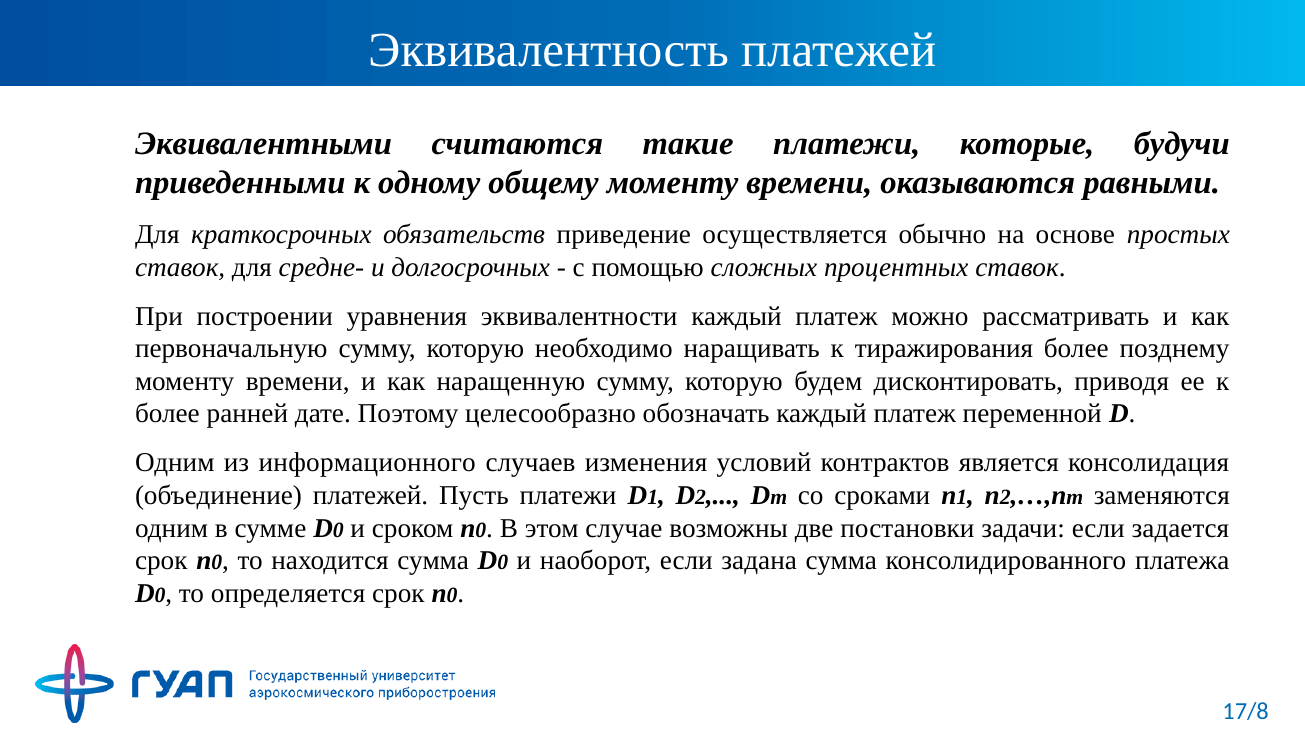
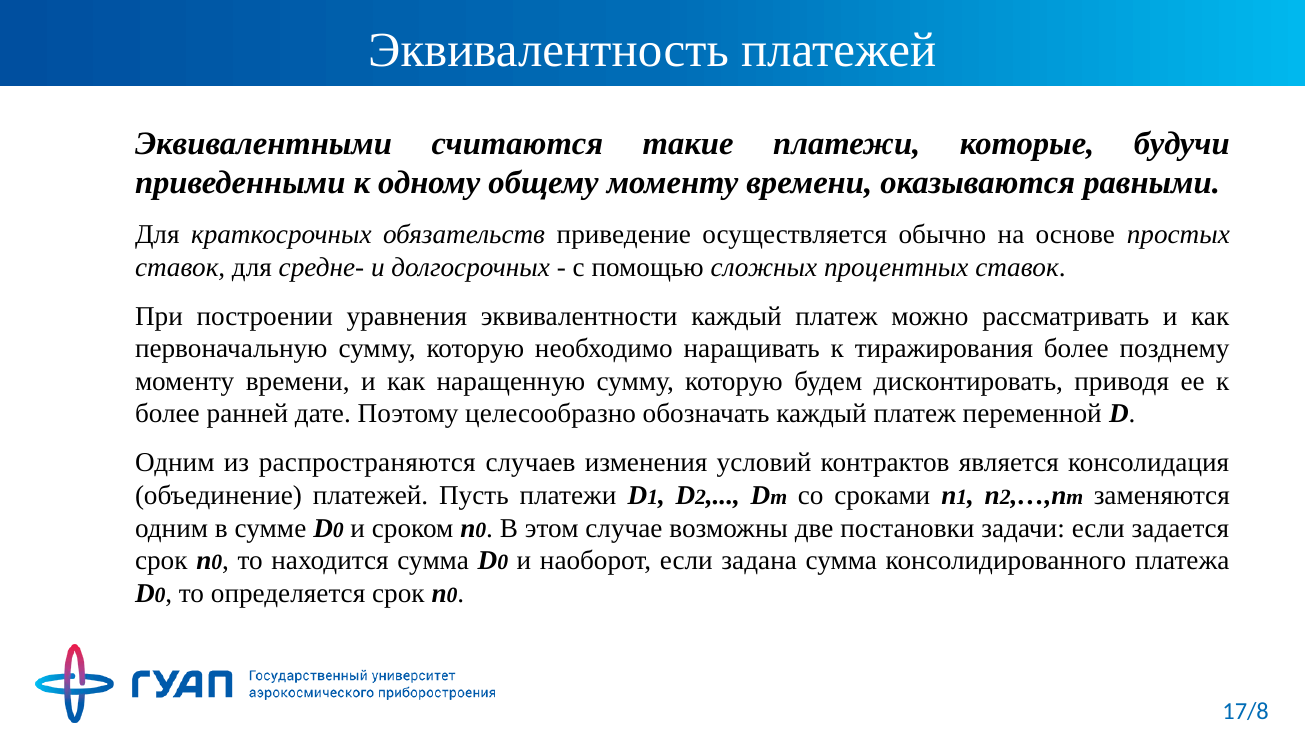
информационного: информационного -> распространяются (367, 463)
